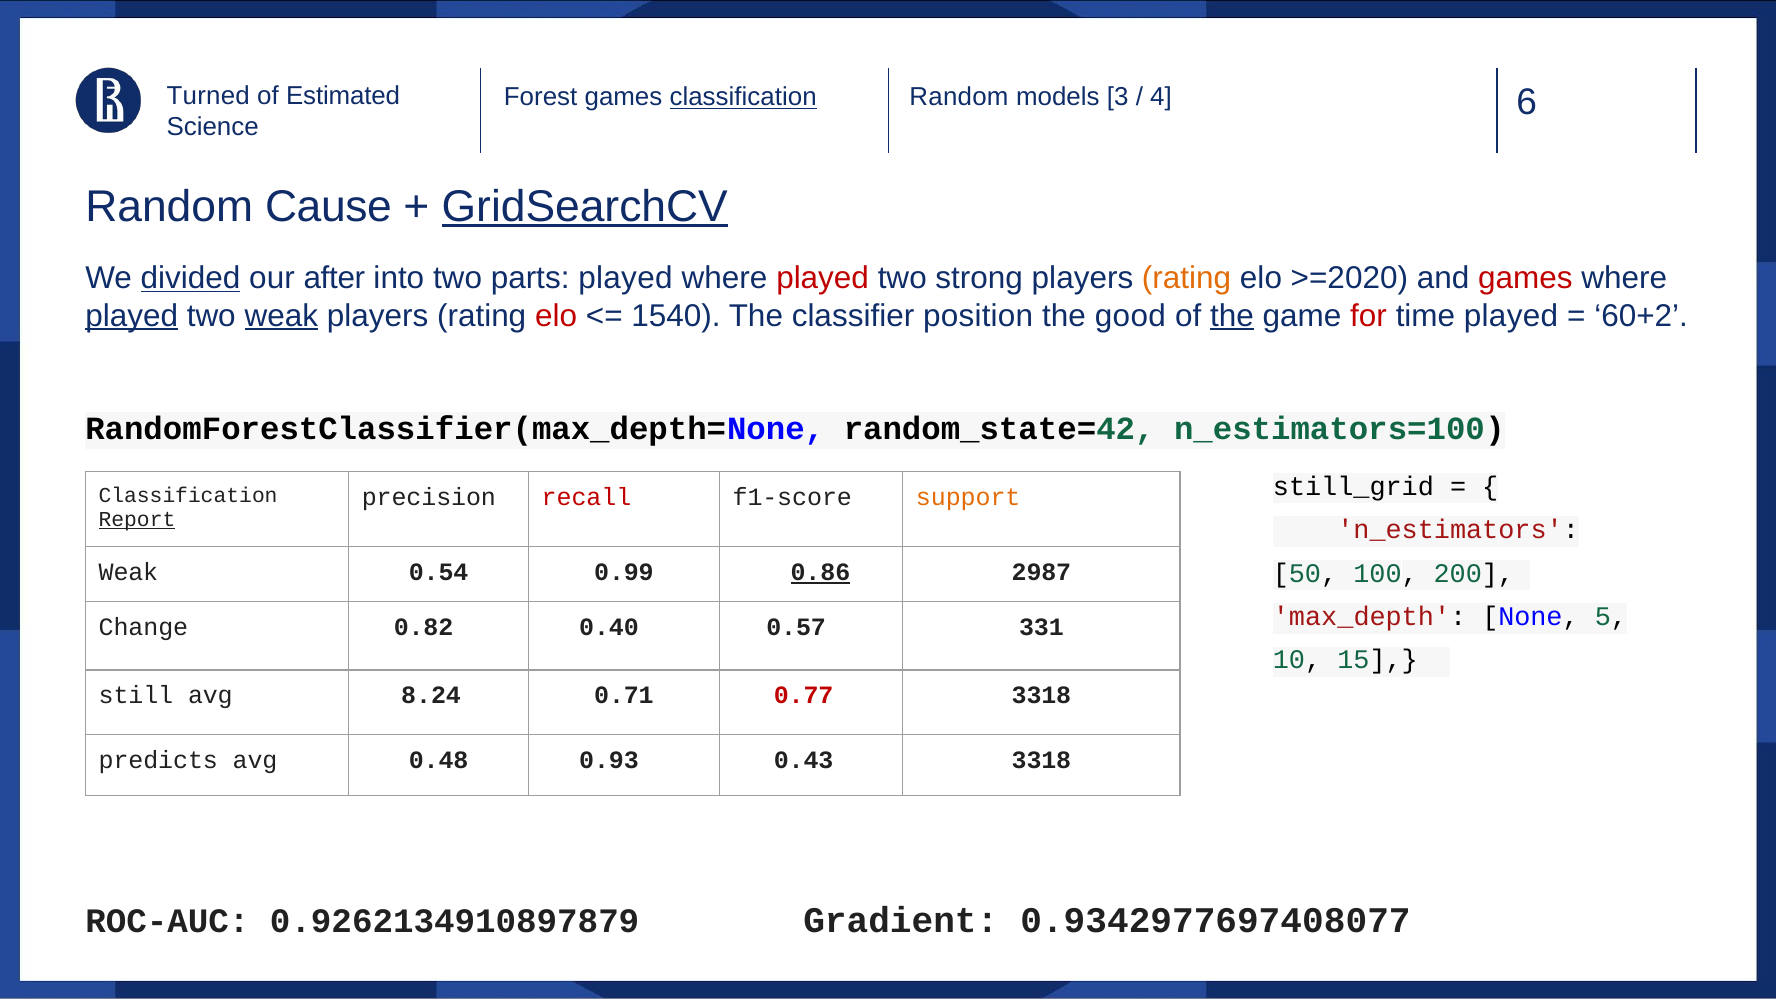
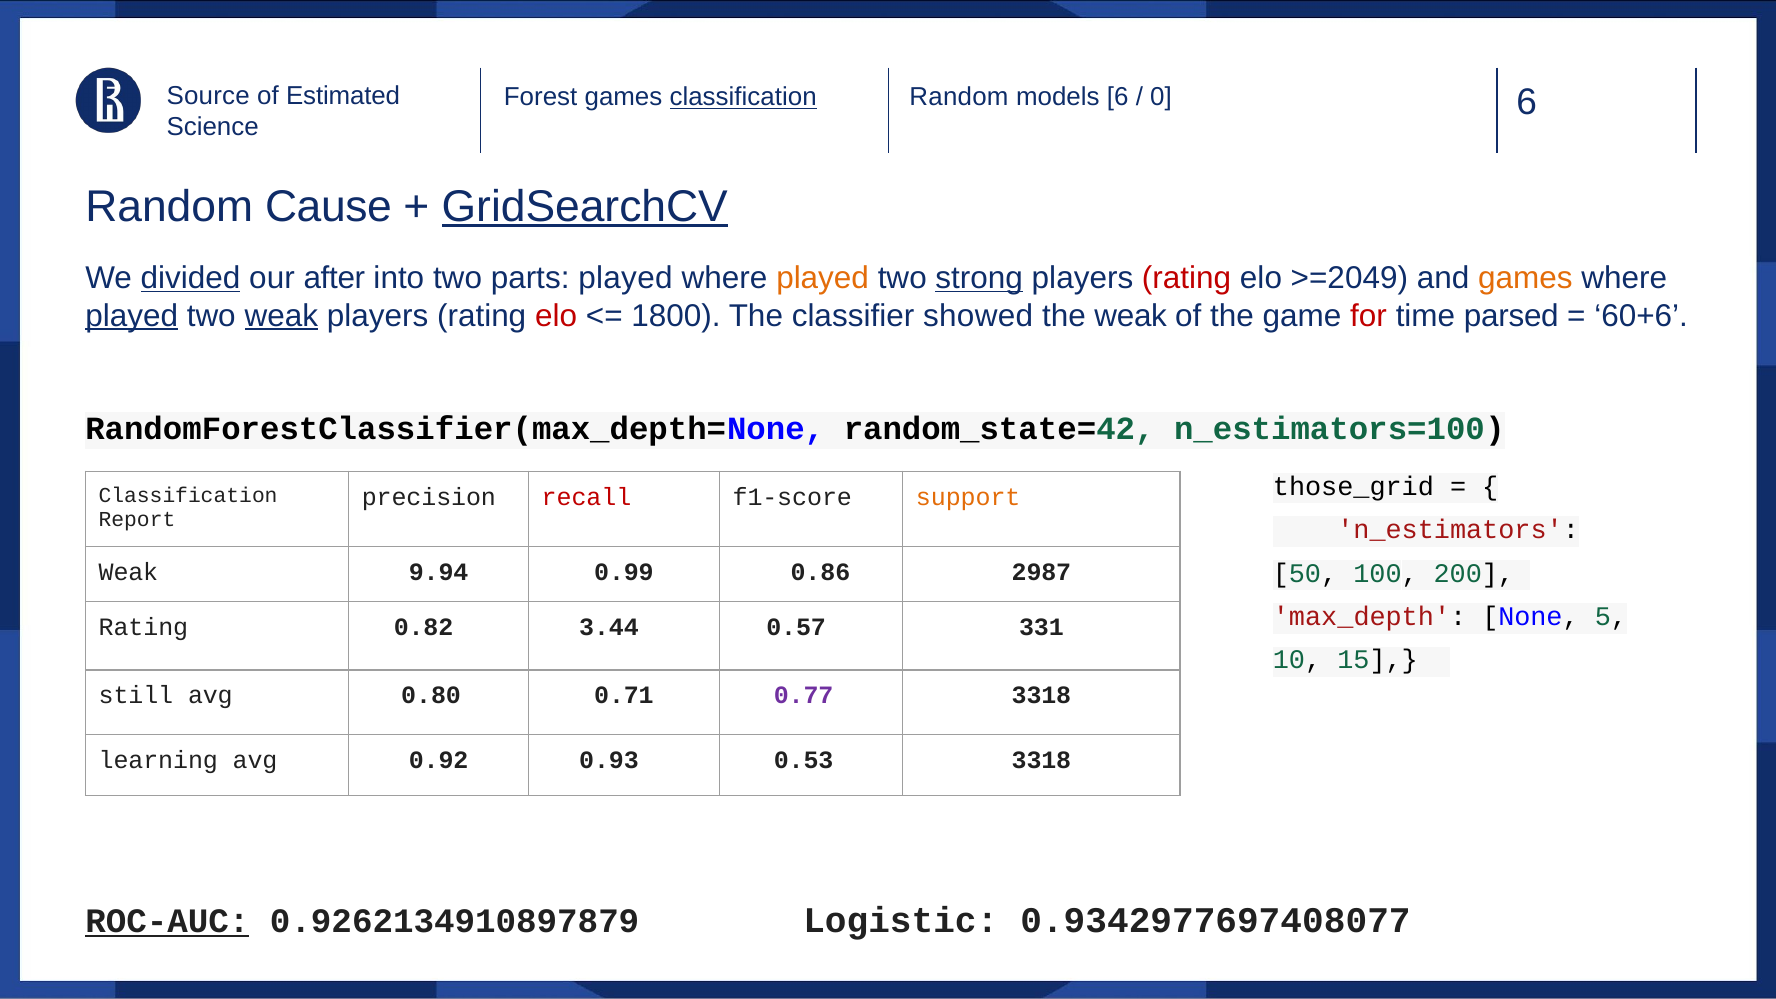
Turned: Turned -> Source (208, 96)
models 3: 3 -> 6 (1118, 97)
4: 4 -> 0 (1161, 97)
played colour: red -> orange (823, 278)
strong underline: none -> present (979, 278)
rating colour: orange -> red (1187, 278)
>=2020: >=2020 -> >=2049 (1349, 278)
games colour: red -> orange (1525, 278)
1540: 1540 -> 1800 (676, 316)
position: position -> showed (978, 316)
the good: good -> weak (1131, 316)
the underline: present -> none (1232, 316)
time played: played -> parsed (1511, 316)
60+2: 60+2 -> 60+6 (1641, 316)
still_grid: still_grid -> those_grid (1353, 486)
Report underline: present -> none (137, 520)
0.54: 0.54 -> 9.94 (439, 572)
0.86 underline: present -> none (820, 572)
Change: Change -> Rating (143, 627)
0.40: 0.40 -> 3.44 (609, 627)
8.24: 8.24 -> 0.80 (431, 696)
0.77 colour: red -> purple (804, 696)
predicts: predicts -> learning (158, 760)
0.48: 0.48 -> 0.92 (439, 760)
0.43: 0.43 -> 0.53 (804, 760)
ROC-AUC underline: none -> present (167, 921)
Gradient: Gradient -> Logistic (901, 920)
